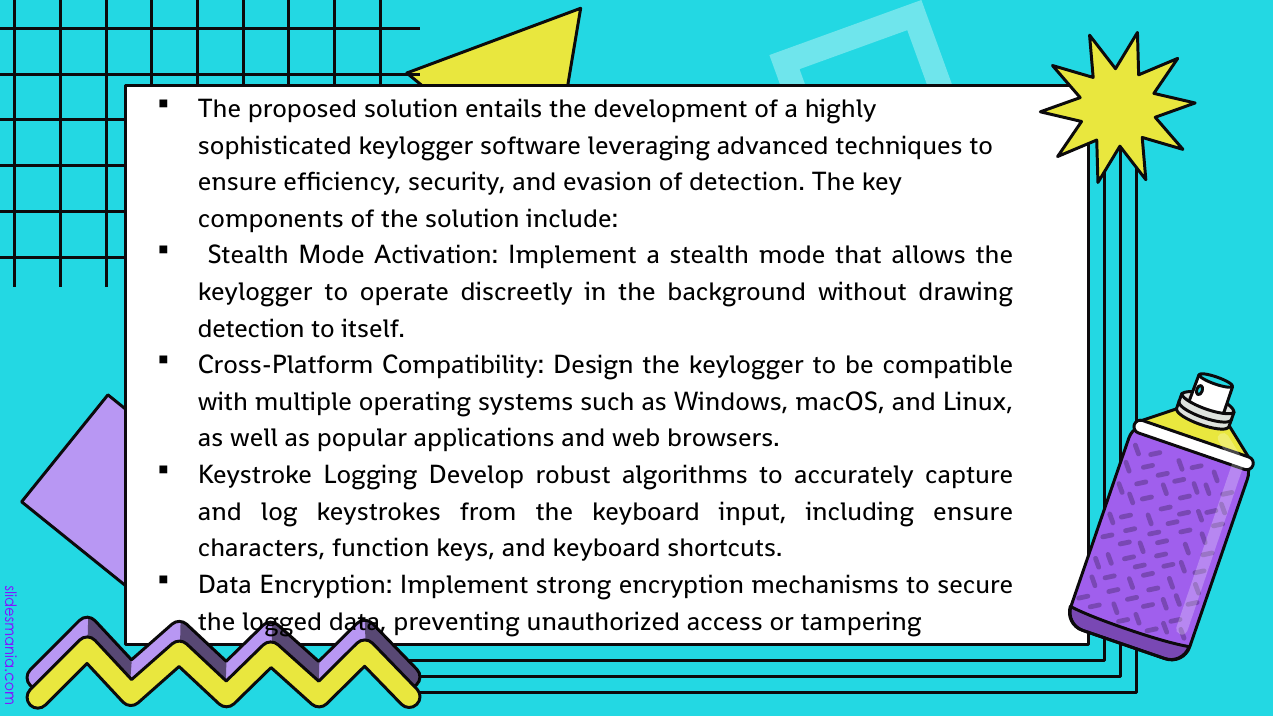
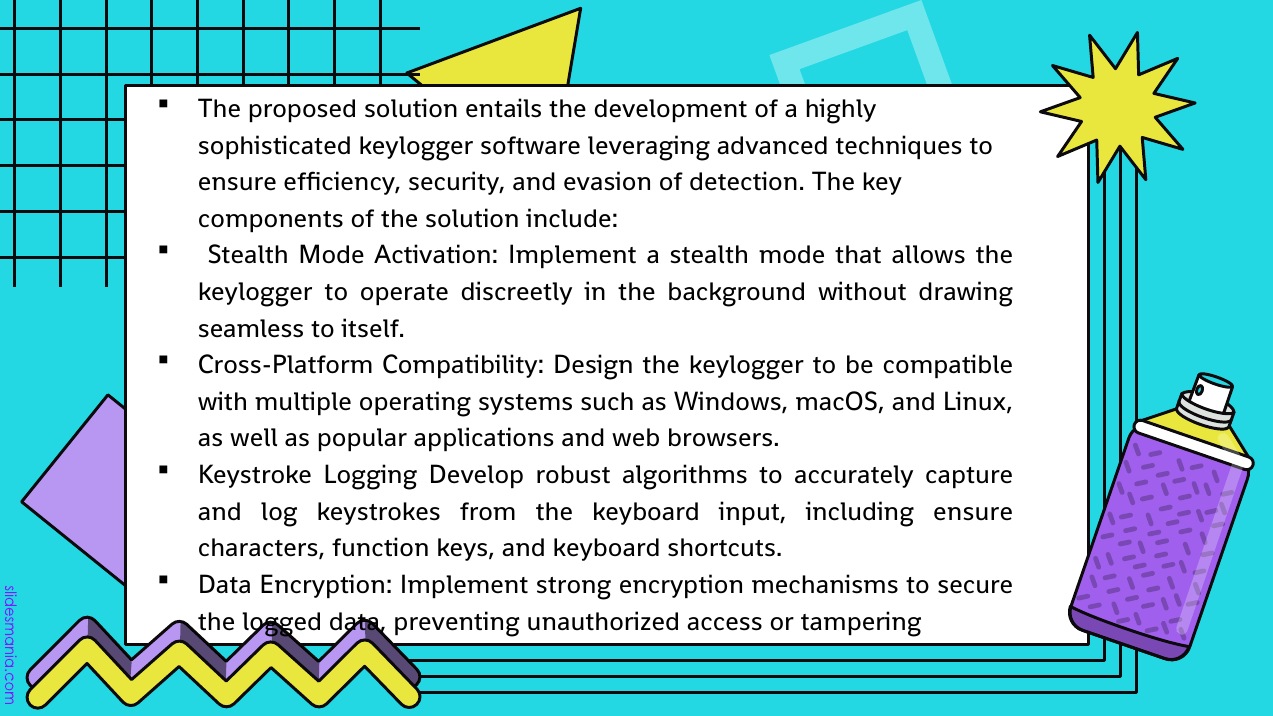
detection: detection -> seamless (251, 328)
